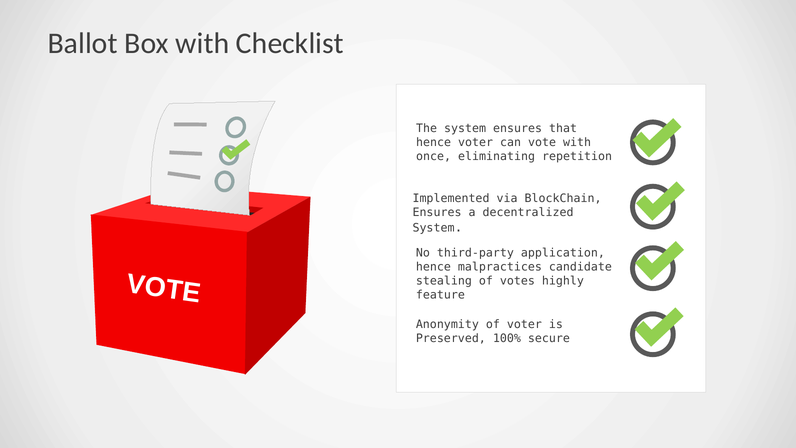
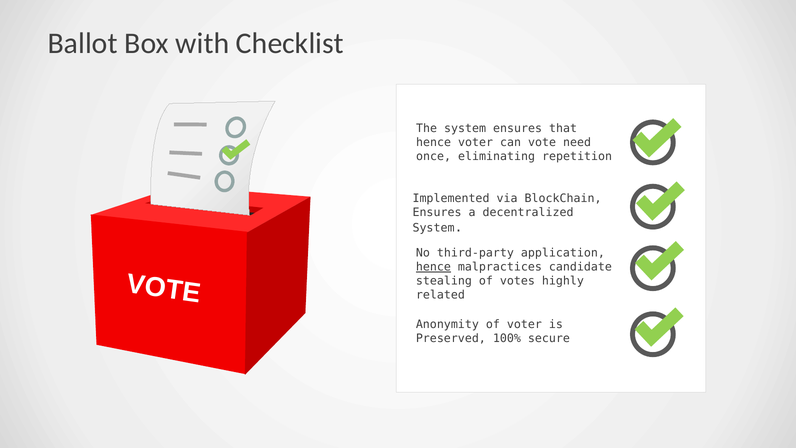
vote with: with -> need (577, 142)
hence underline: none -> present (433, 267)
feature: feature -> related (440, 295)
